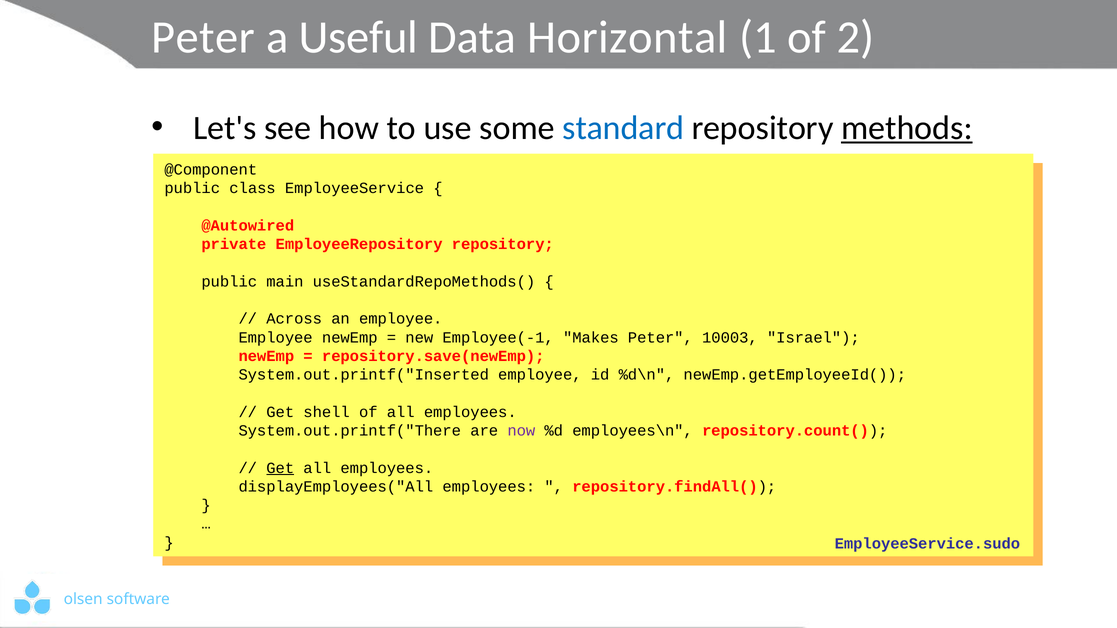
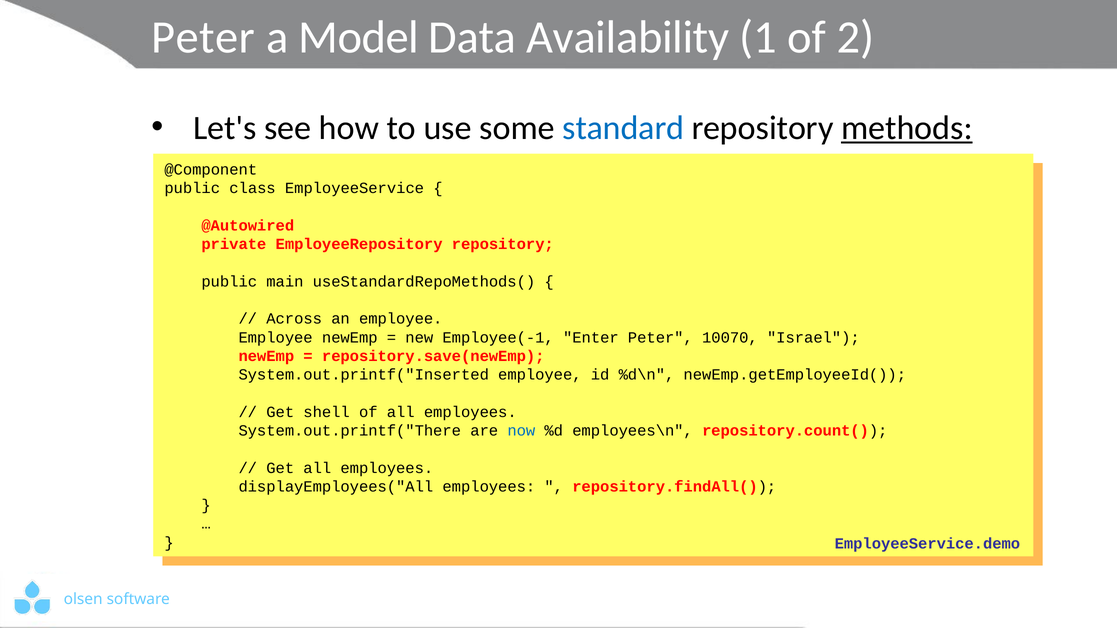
Useful: Useful -> Model (359, 37)
Horizontal: Horizontal -> Availability (628, 37)
Makes: Makes -> Enter (591, 338)
10003: 10003 -> 10070 (730, 338)
now colour: purple -> blue (521, 431)
Get underline: present -> none (280, 468)
EmployeeService.sudo: EmployeeService.sudo -> EmployeeService.demo (927, 544)
